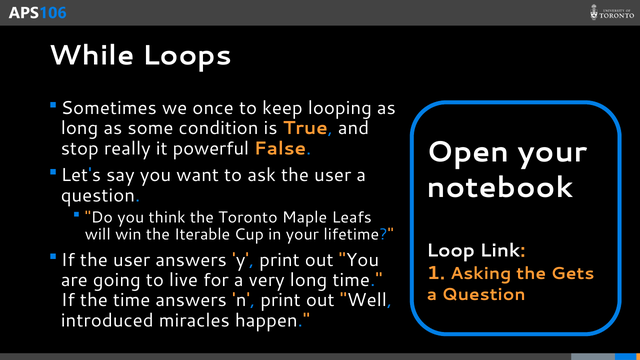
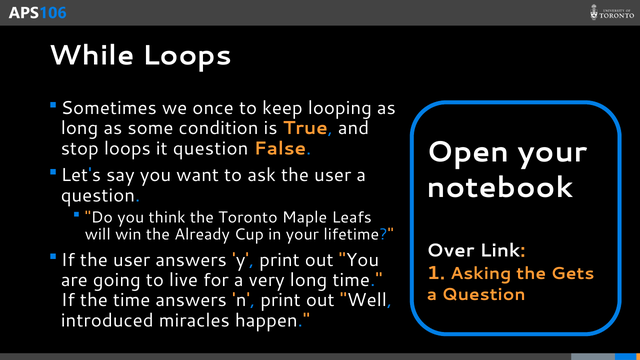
stop really: really -> loops (127, 148)
it powerful: powerful -> question (211, 148)
Iterable: Iterable -> Already (202, 235)
Loop: Loop -> Over (451, 251)
